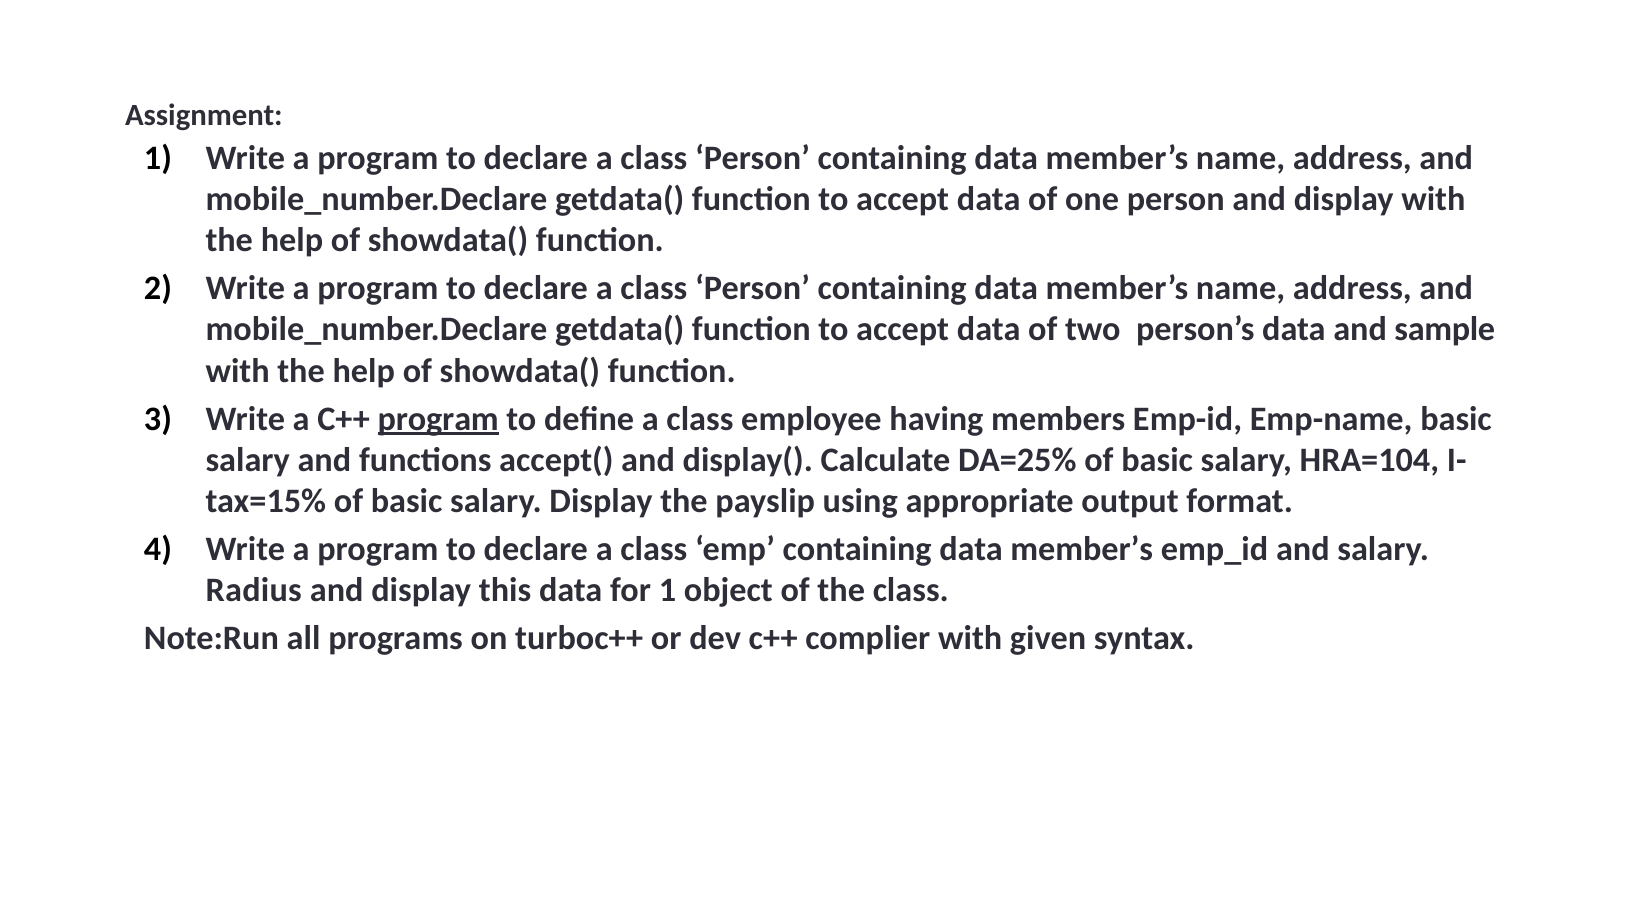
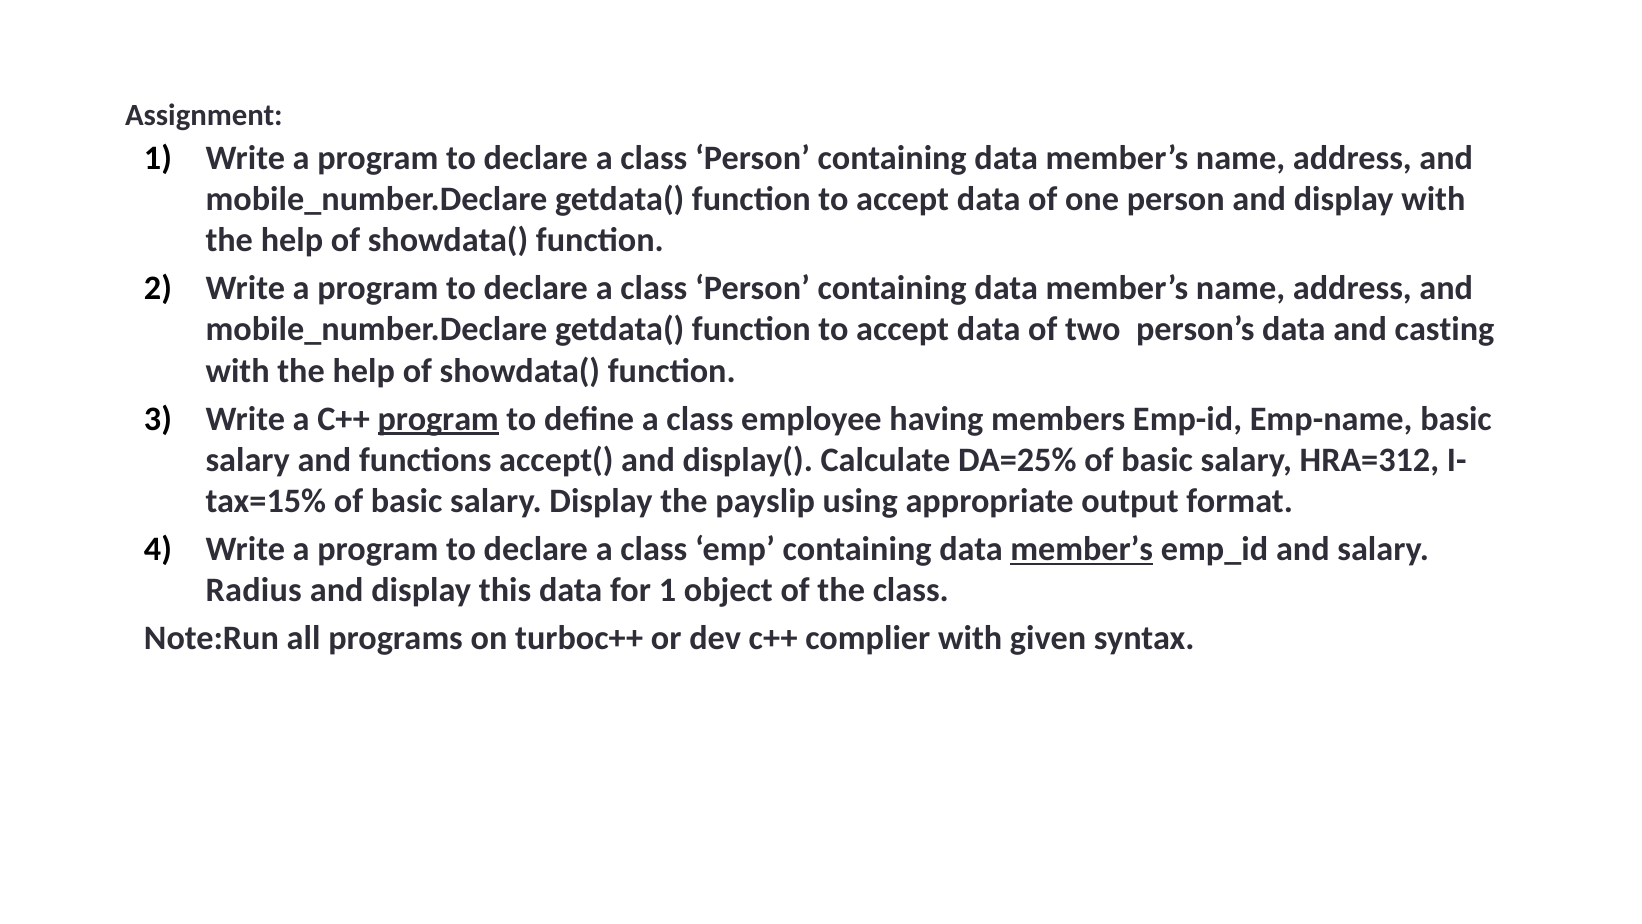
sample: sample -> casting (1445, 330)
HRA=104: HRA=104 -> HRA=312 (1369, 460)
member’s underline: none -> present (1082, 549)
